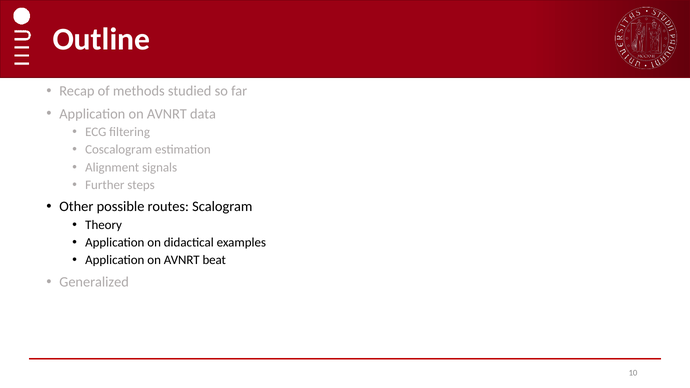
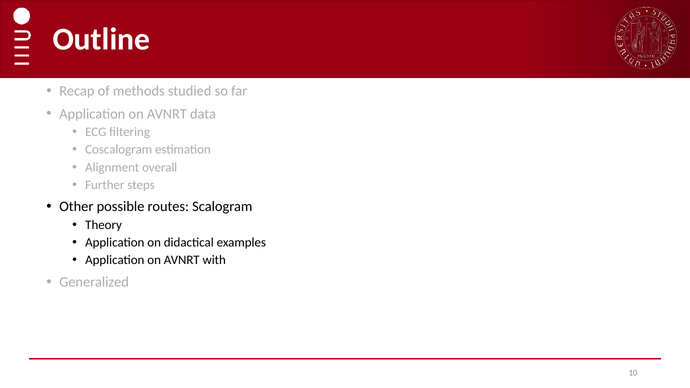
signals: signals -> overall (160, 167)
beat: beat -> with (214, 260)
